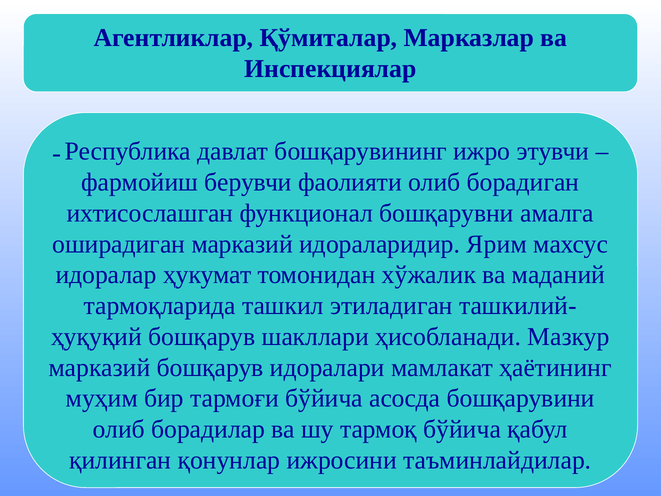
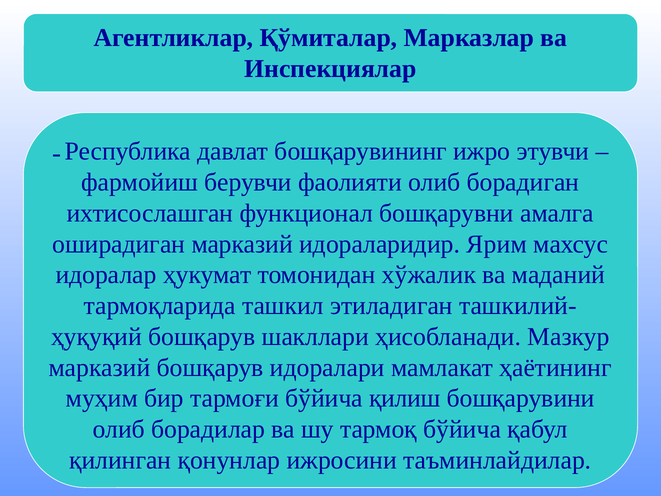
асосда: асосда -> қилиш (405, 398)
